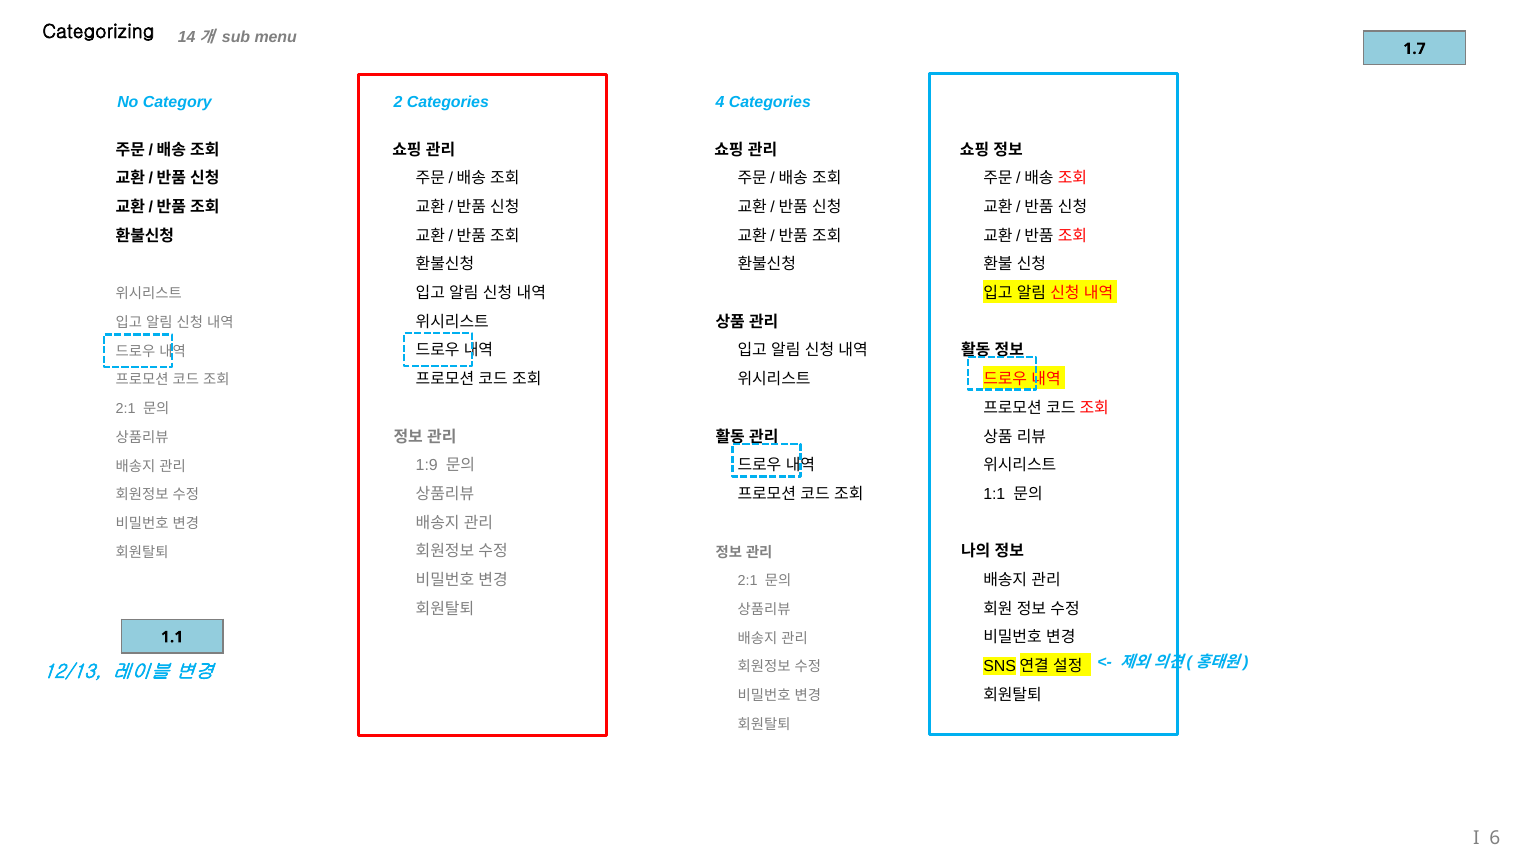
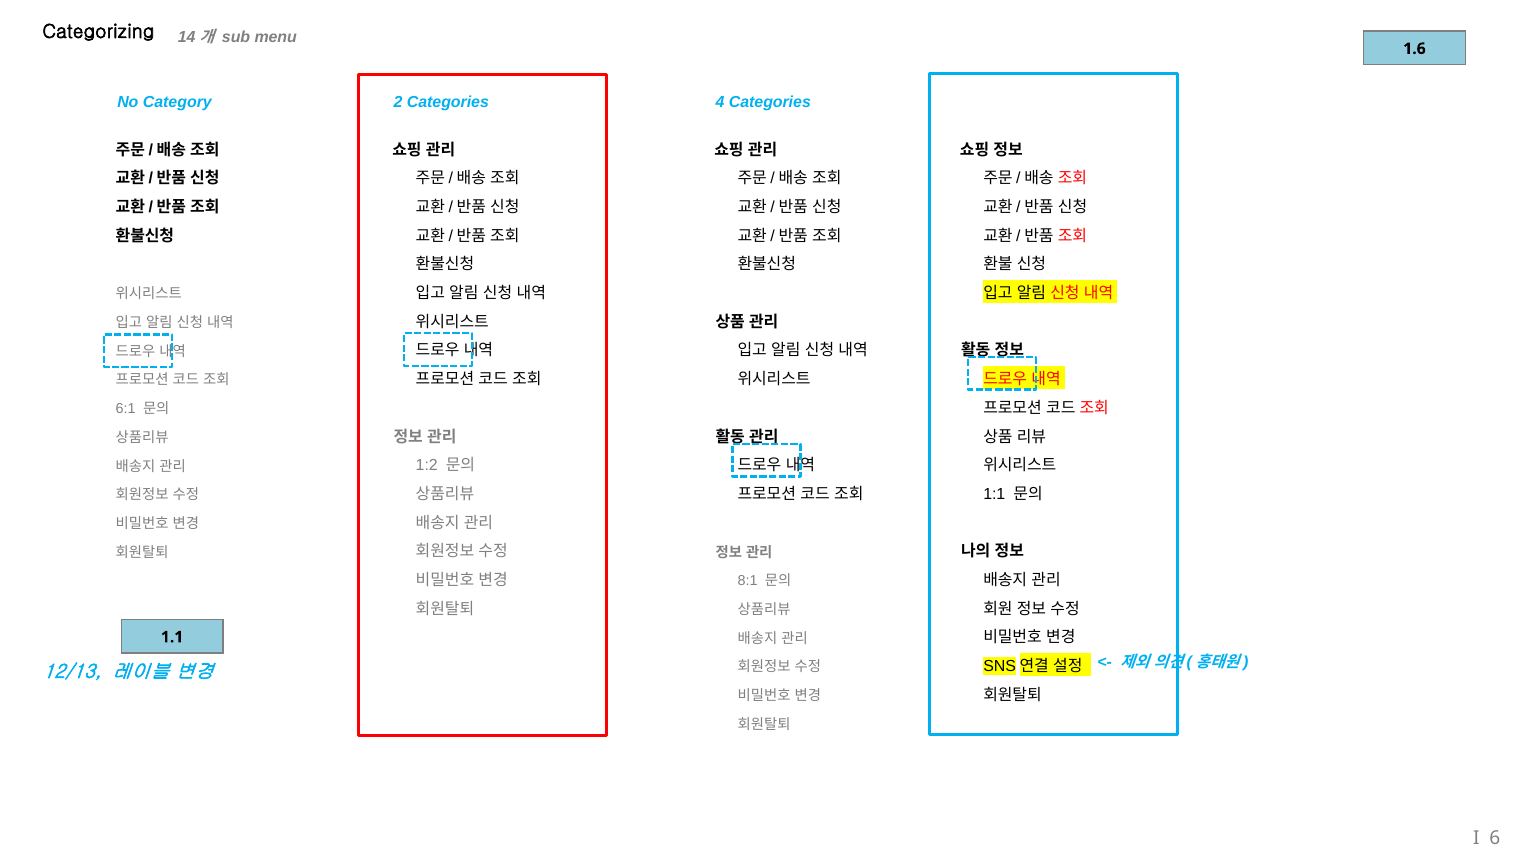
1.7: 1.7 -> 1.6 (1414, 49)
2:1: 2:1 -> 6:1 (126, 409)
1:9: 1:9 -> 1:2 (427, 465)
2:1: 2:1 -> 8:1 (748, 581)
